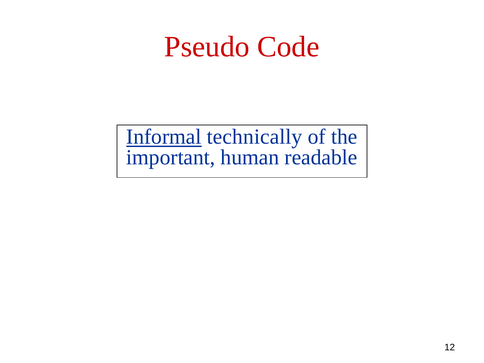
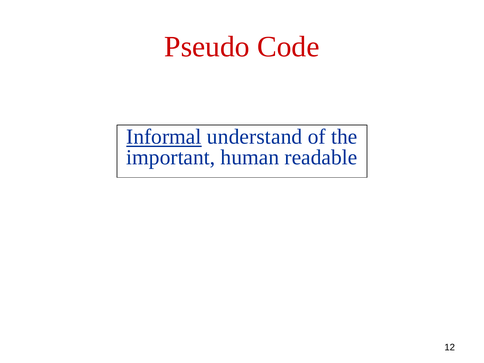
technically: technically -> understand (255, 137)
